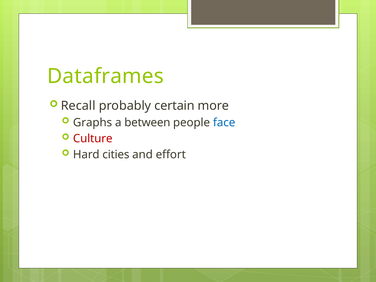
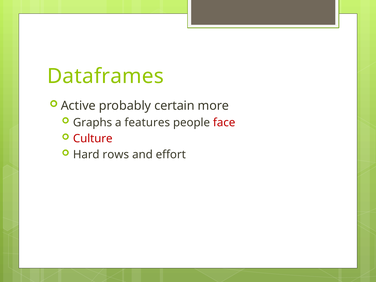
Recall: Recall -> Active (78, 106)
between: between -> features (147, 122)
face colour: blue -> red (224, 122)
cities: cities -> rows (116, 155)
